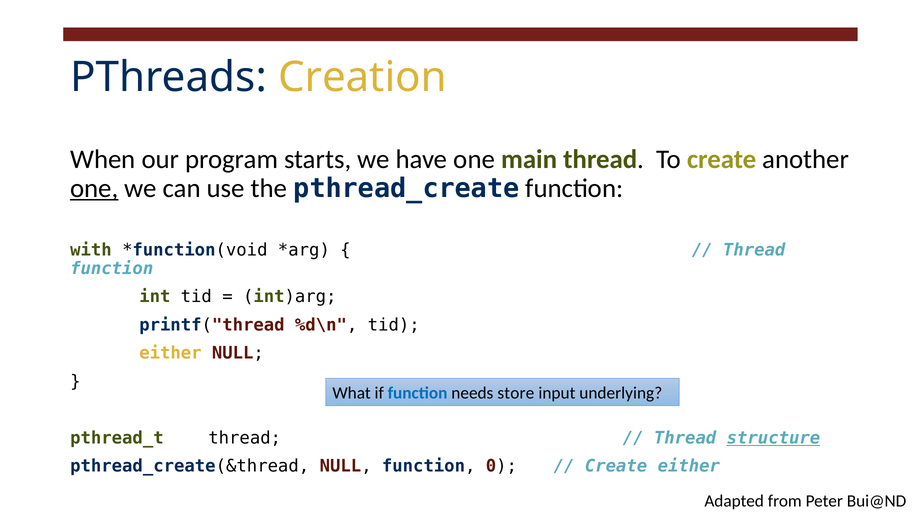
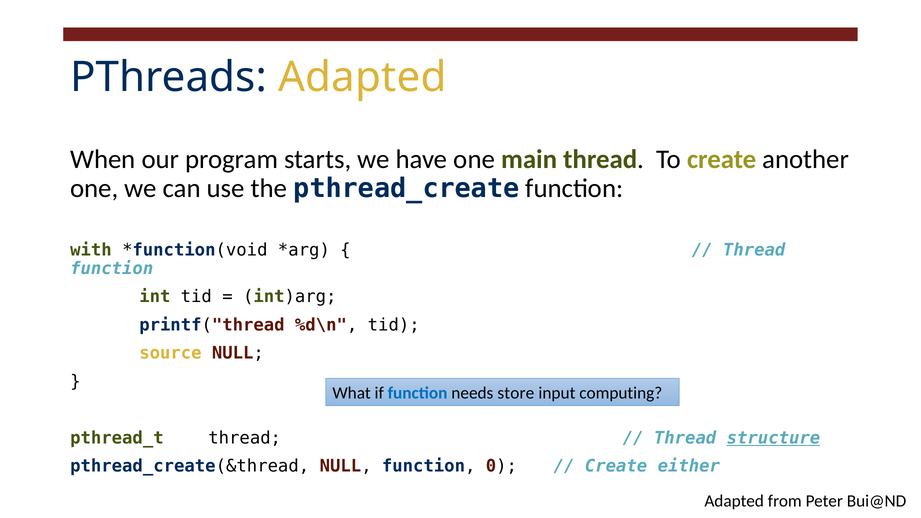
PThreads Creation: Creation -> Adapted (362, 77)
one underline: present -> none (94, 188)
either: either -> source (170, 353)
underlying: underlying -> computing (621, 393)
